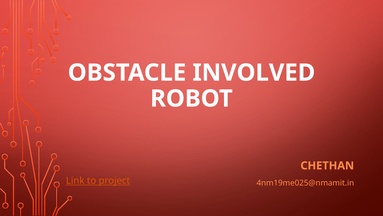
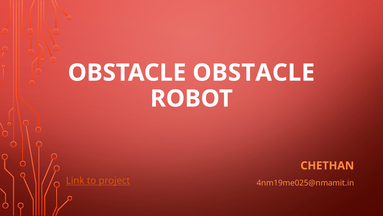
OBSTACLE INVOLVED: INVOLVED -> OBSTACLE (254, 73)
